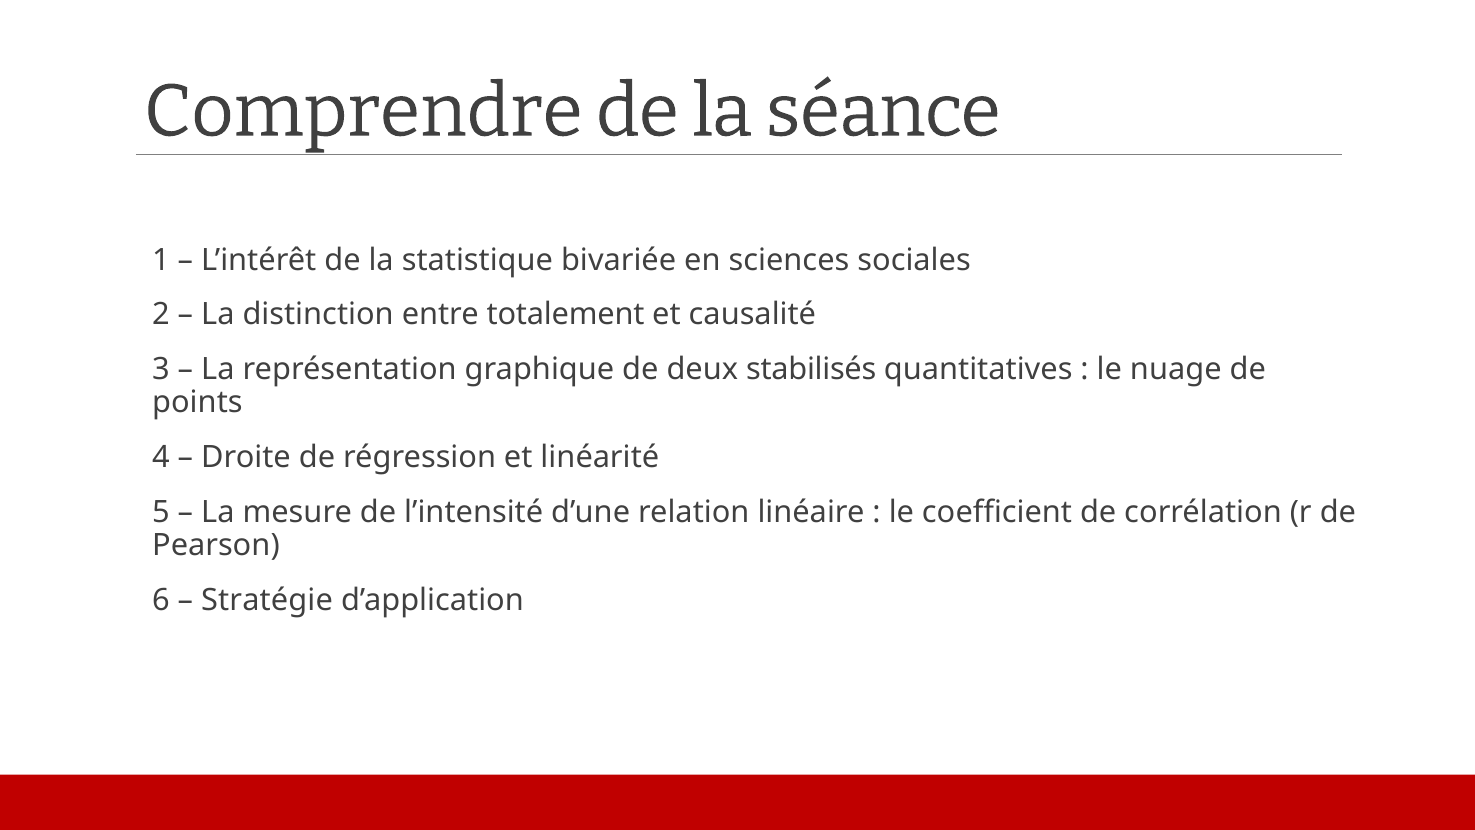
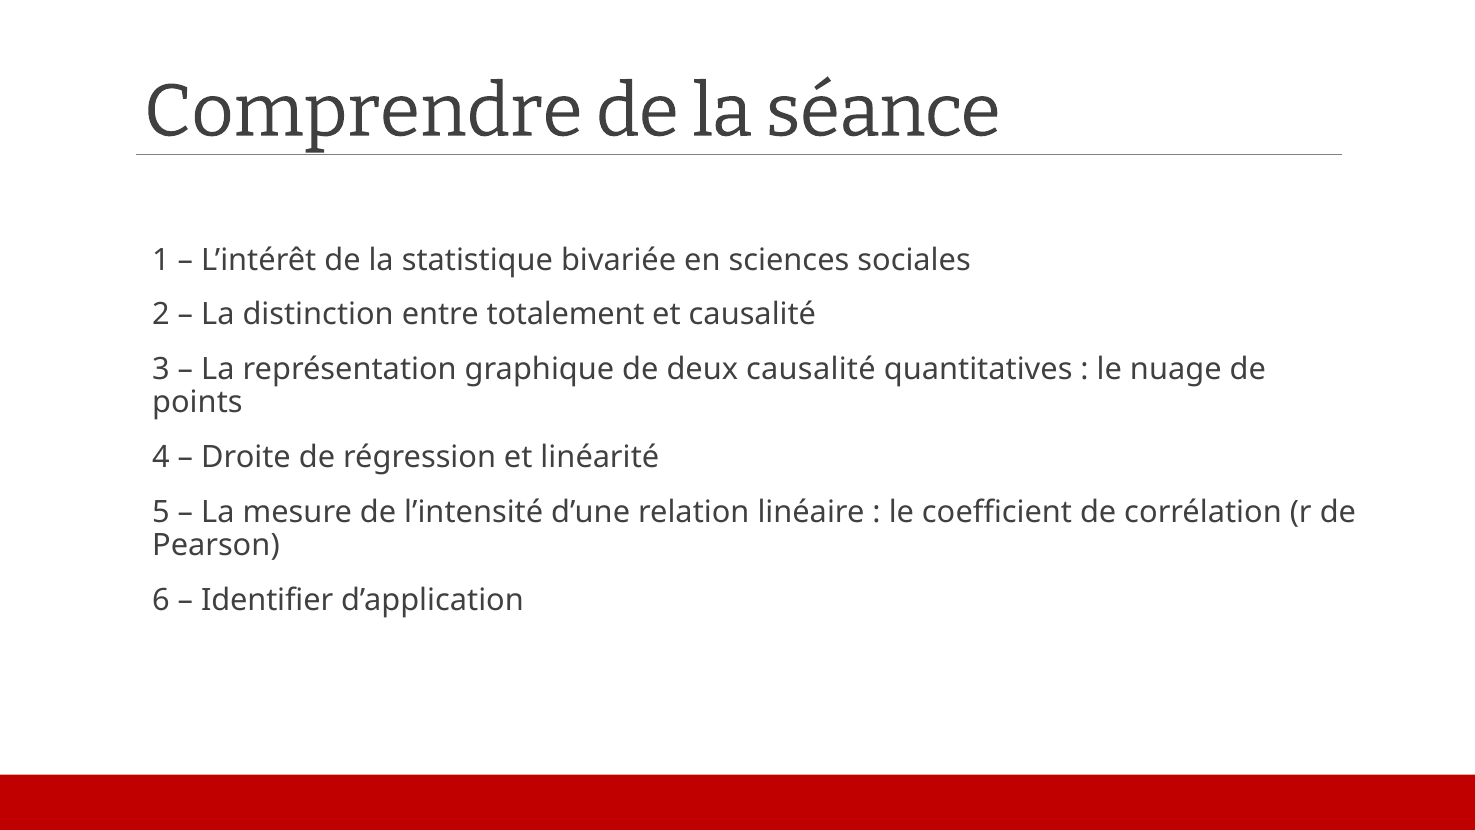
deux stabilisés: stabilisés -> causalité (811, 369)
Stratégie: Stratégie -> Identifier (267, 600)
